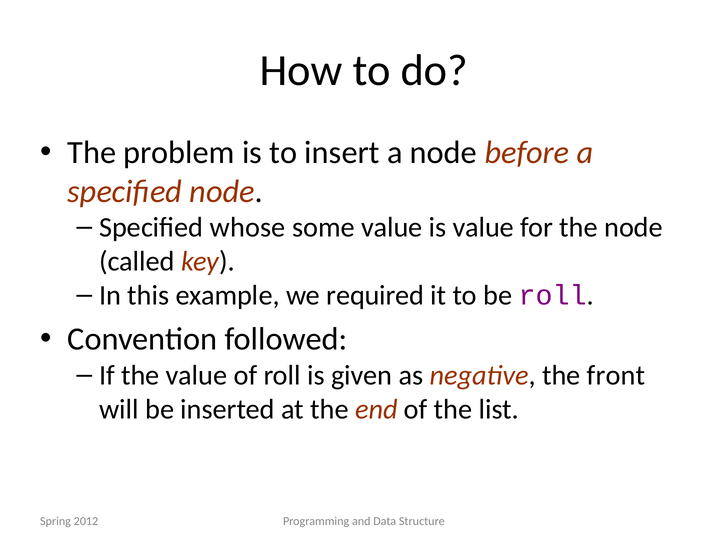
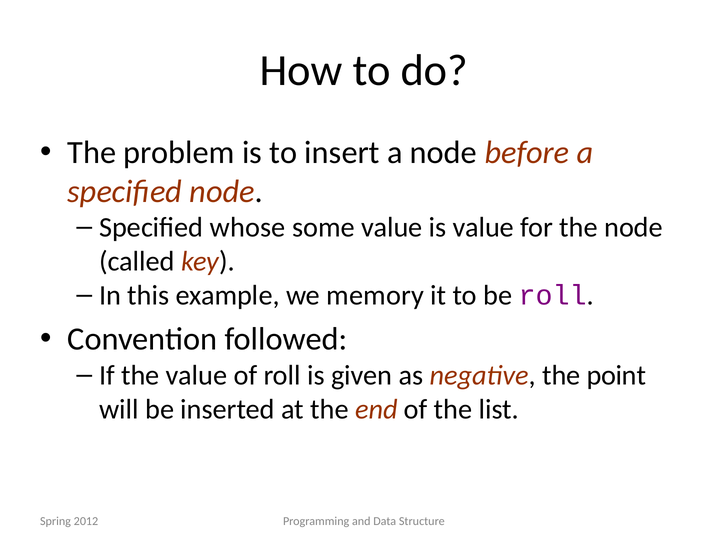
required: required -> memory (375, 295)
front: front -> point (616, 375)
